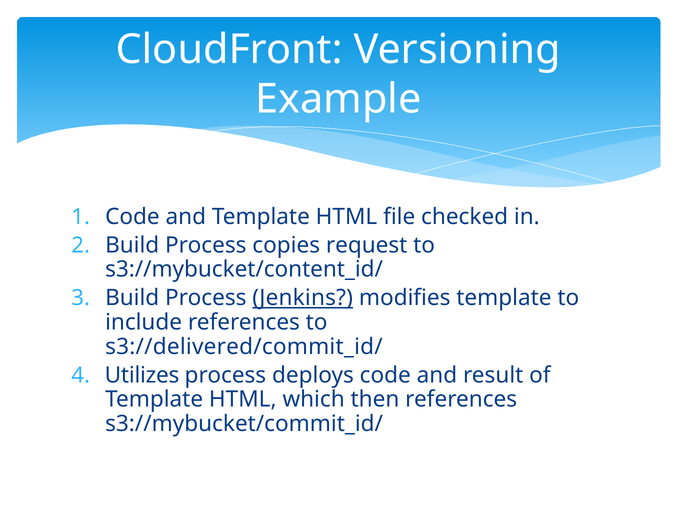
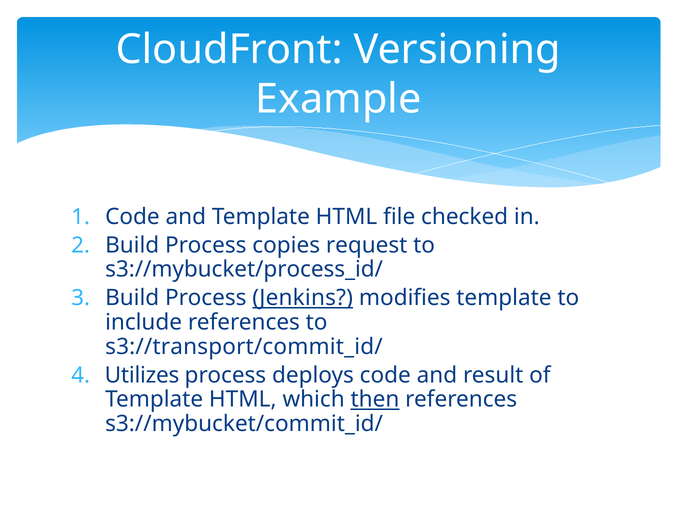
s3://mybucket/content_id/: s3://mybucket/content_id/ -> s3://mybucket/process_id/ (244, 269)
s3://delivered/commit_id/: s3://delivered/commit_id/ -> s3://transport/commit_id/ (244, 347)
then underline: none -> present (375, 399)
